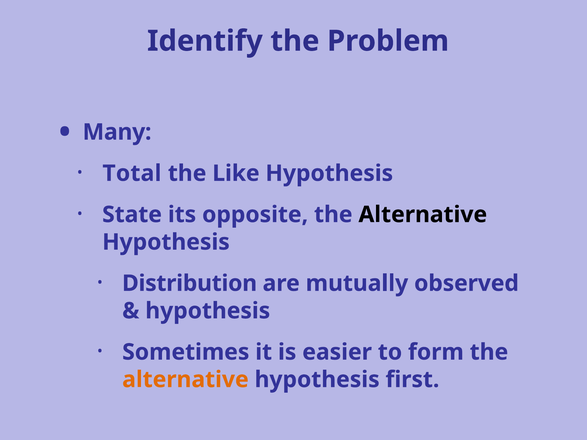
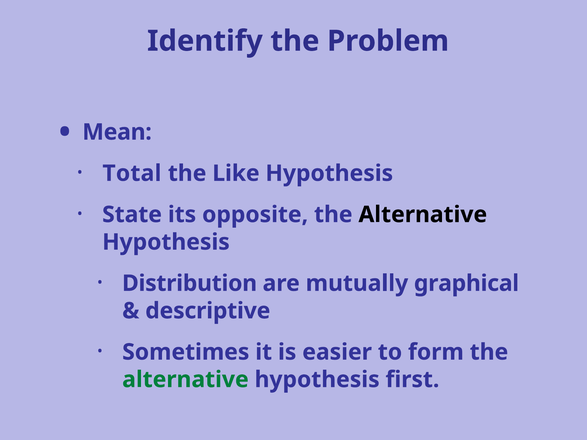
Many: Many -> Mean (117, 132)
observed: observed -> graphical (467, 283)
hypothesis: hypothesis -> descriptive (208, 311)
alternative colour: orange -> green (185, 380)
